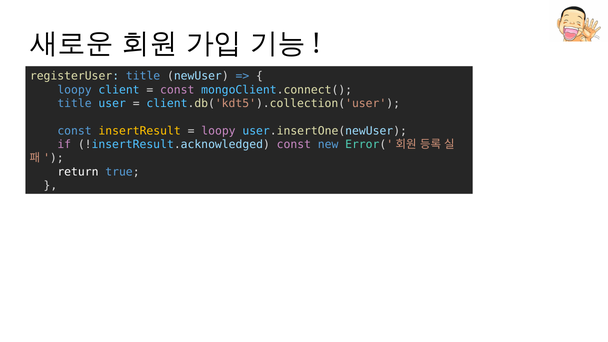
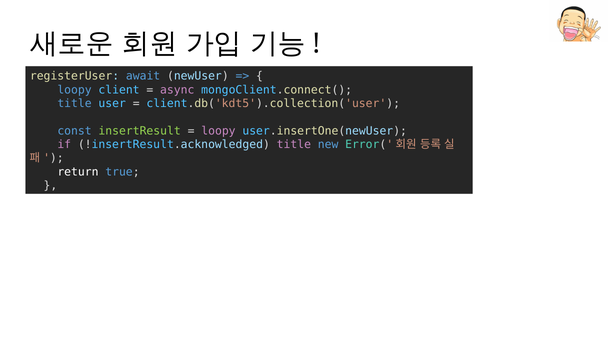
registerUser title: title -> await (143, 76)
const: const -> async (177, 90)
insertResult colour: yellow -> light green (140, 131)
!insertResult.acknowledged const: const -> title (294, 145)
